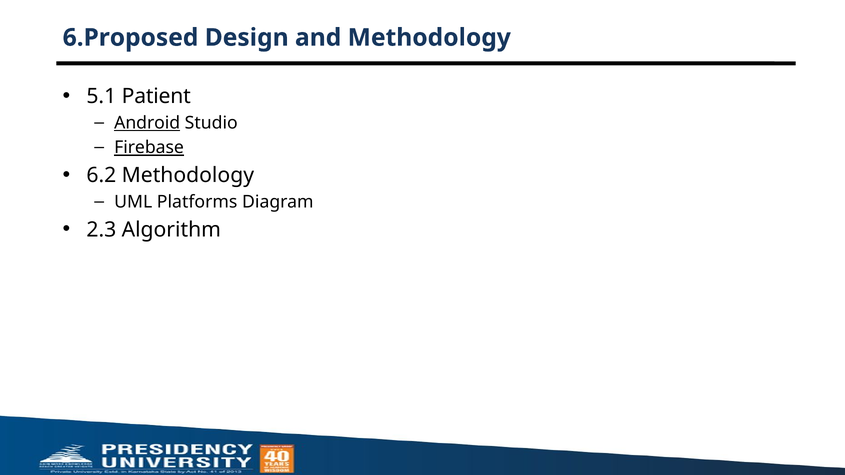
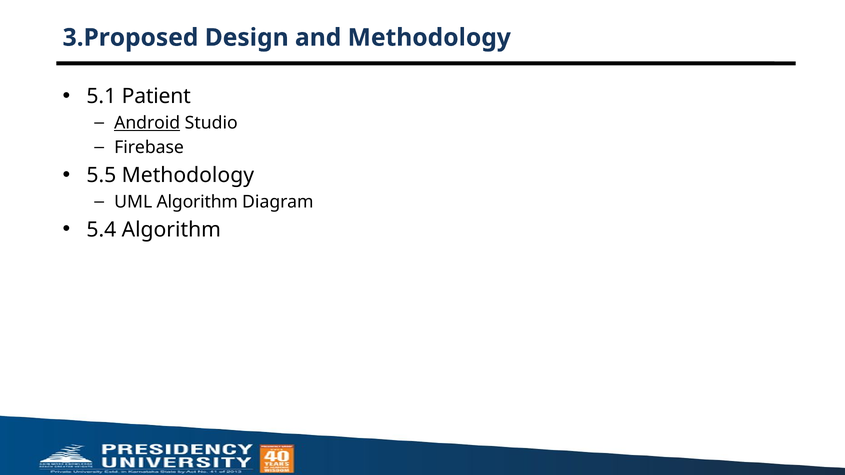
6.Proposed: 6.Proposed -> 3.Proposed (131, 38)
Firebase underline: present -> none (149, 148)
6.2: 6.2 -> 5.5 (101, 175)
UML Platforms: Platforms -> Algorithm (197, 202)
2.3: 2.3 -> 5.4 (101, 230)
